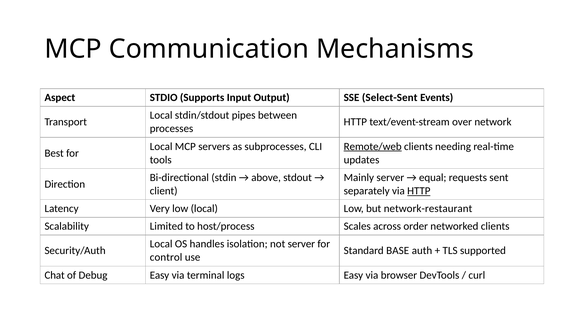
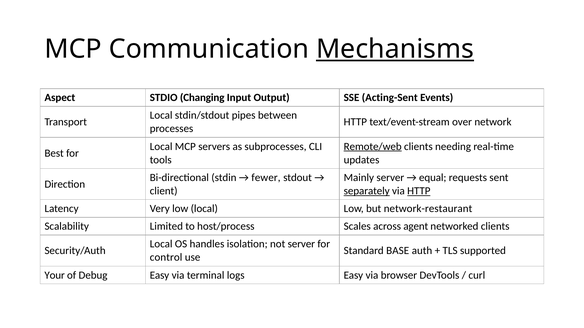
Mechanisms underline: none -> present (395, 49)
Supports: Supports -> Changing (202, 98)
Select-Sent: Select-Sent -> Acting-Sent (390, 98)
above: above -> fewer (266, 178)
separately underline: none -> present (367, 191)
order: order -> agent (416, 227)
Chat: Chat -> Your (55, 276)
